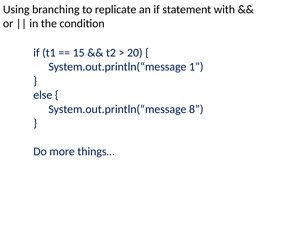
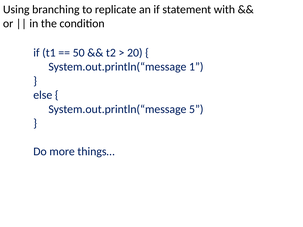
15: 15 -> 50 (79, 53)
8: 8 -> 5 (196, 109)
